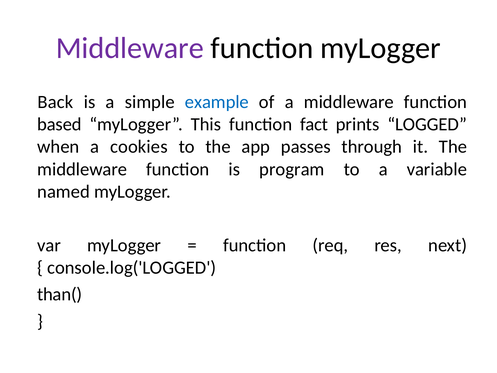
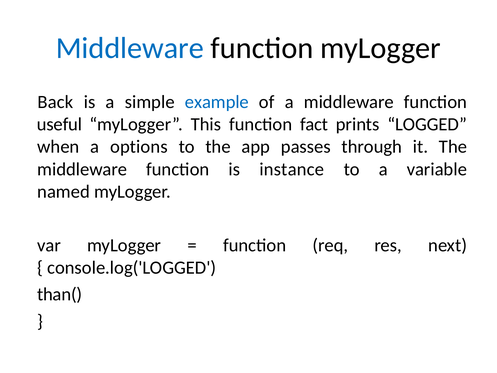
Middleware colour: purple -> blue (130, 48)
based: based -> useful (59, 124)
cookies: cookies -> options (139, 147)
program: program -> instance (292, 169)
